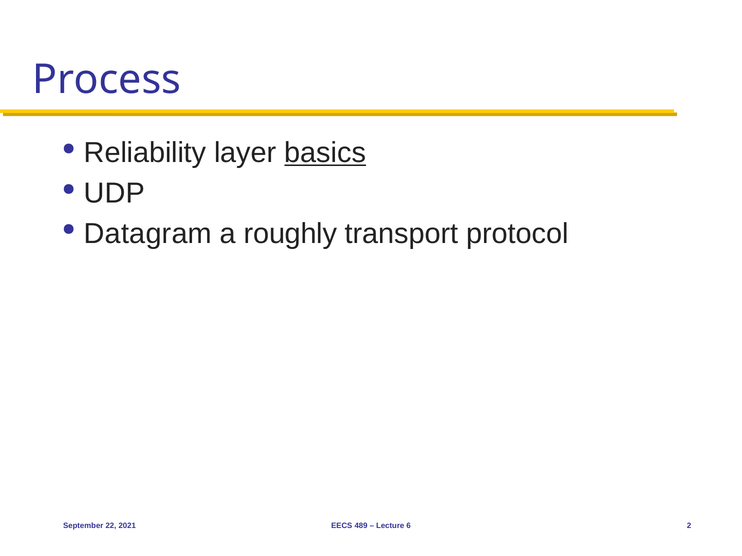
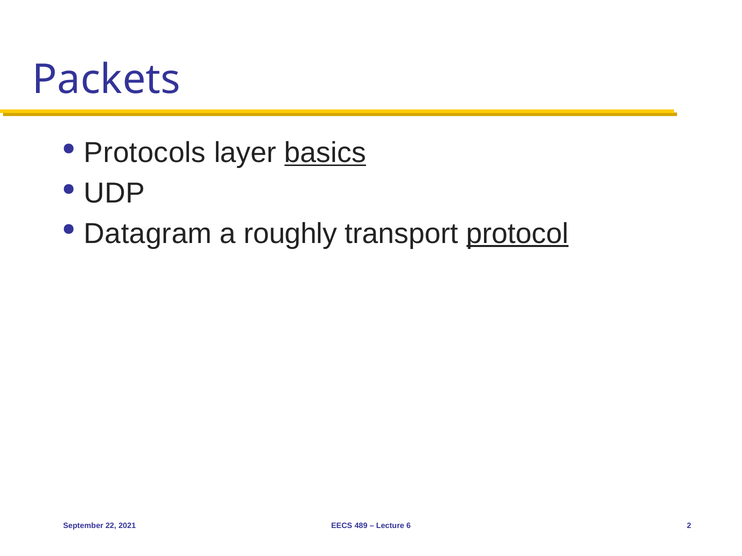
Process: Process -> Packets (106, 79)
Reliability: Reliability -> Protocols (145, 153)
protocol underline: none -> present (518, 234)
